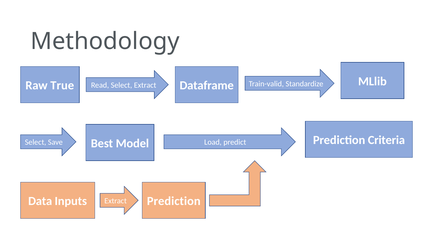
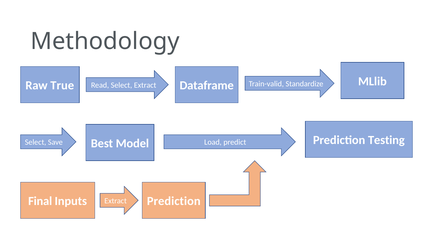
Criteria: Criteria -> Testing (386, 140)
Data: Data -> Final (40, 201)
